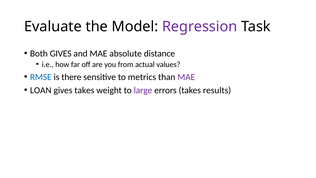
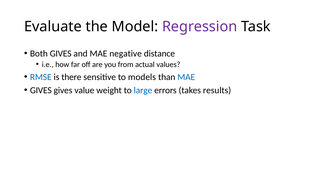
absolute: absolute -> negative (126, 53)
metrics: metrics -> models (142, 77)
MAE colour: purple -> blue (186, 77)
LOAN: LOAN -> GIVES (41, 90)
gives takes: takes -> value (84, 90)
large colour: purple -> blue (143, 90)
